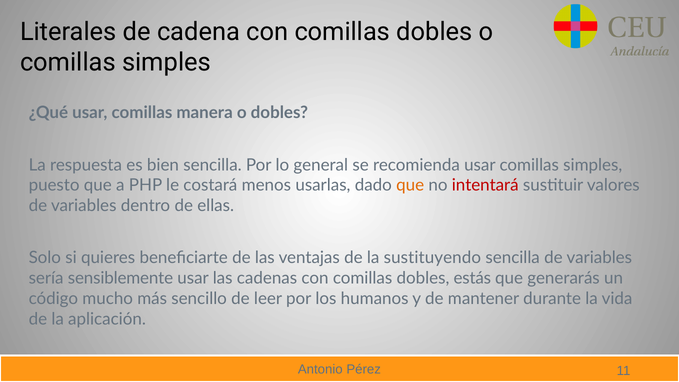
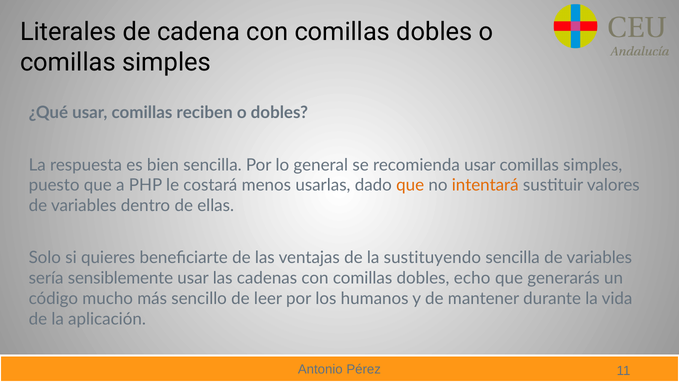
manera: manera -> reciben (205, 113)
intentará colour: red -> orange (485, 185)
estás: estás -> echo (472, 278)
